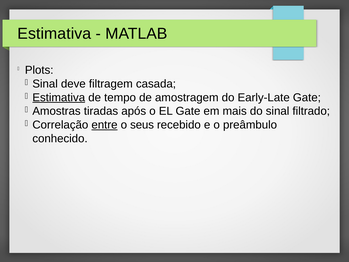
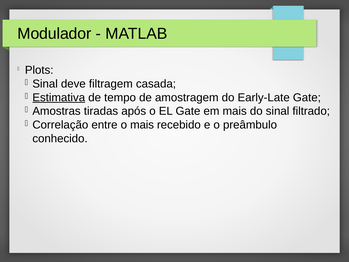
Estimativa: Estimativa -> Modulador (54, 34)
entre underline: present -> none (104, 125)
o seus: seus -> mais (142, 125)
